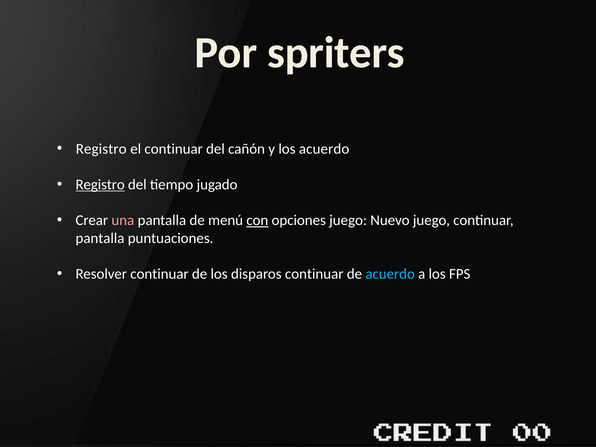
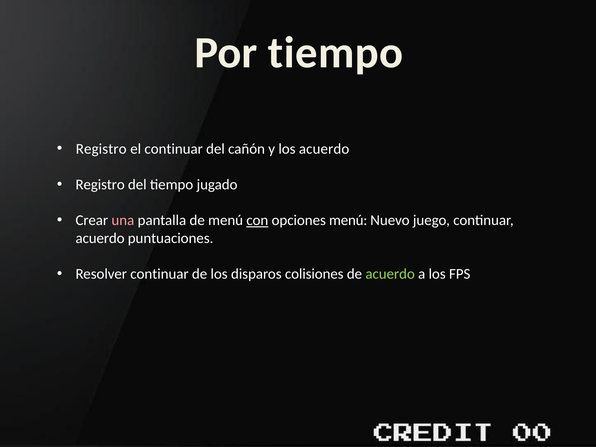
Por spriters: spriters -> tiempo (336, 53)
Registro underline: present -> none (100, 185)
opciones juego: juego -> menú (348, 220)
pantalla: pantalla -> acuerdo (100, 238)
disparos continuar: continuar -> colisiones (314, 274)
acuerdo colour: light blue -> light green (390, 274)
